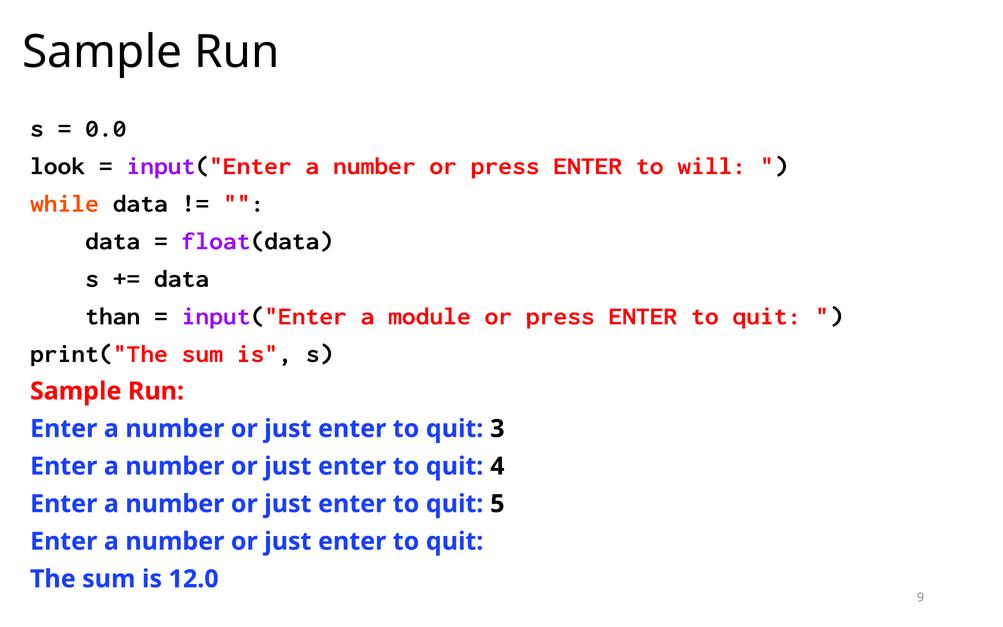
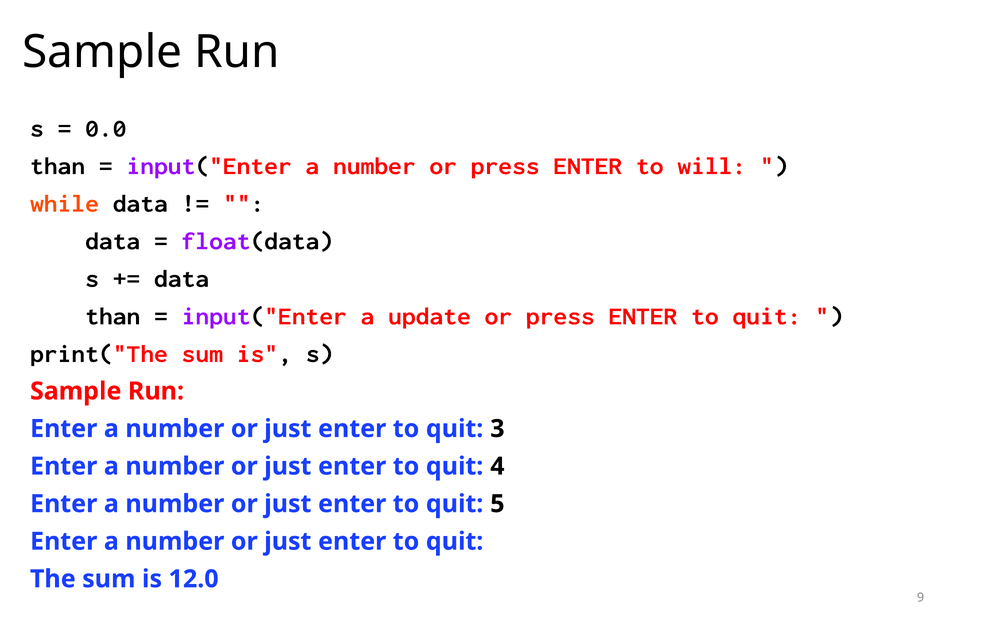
look: look -> than (58, 166)
module: module -> update (429, 316)
